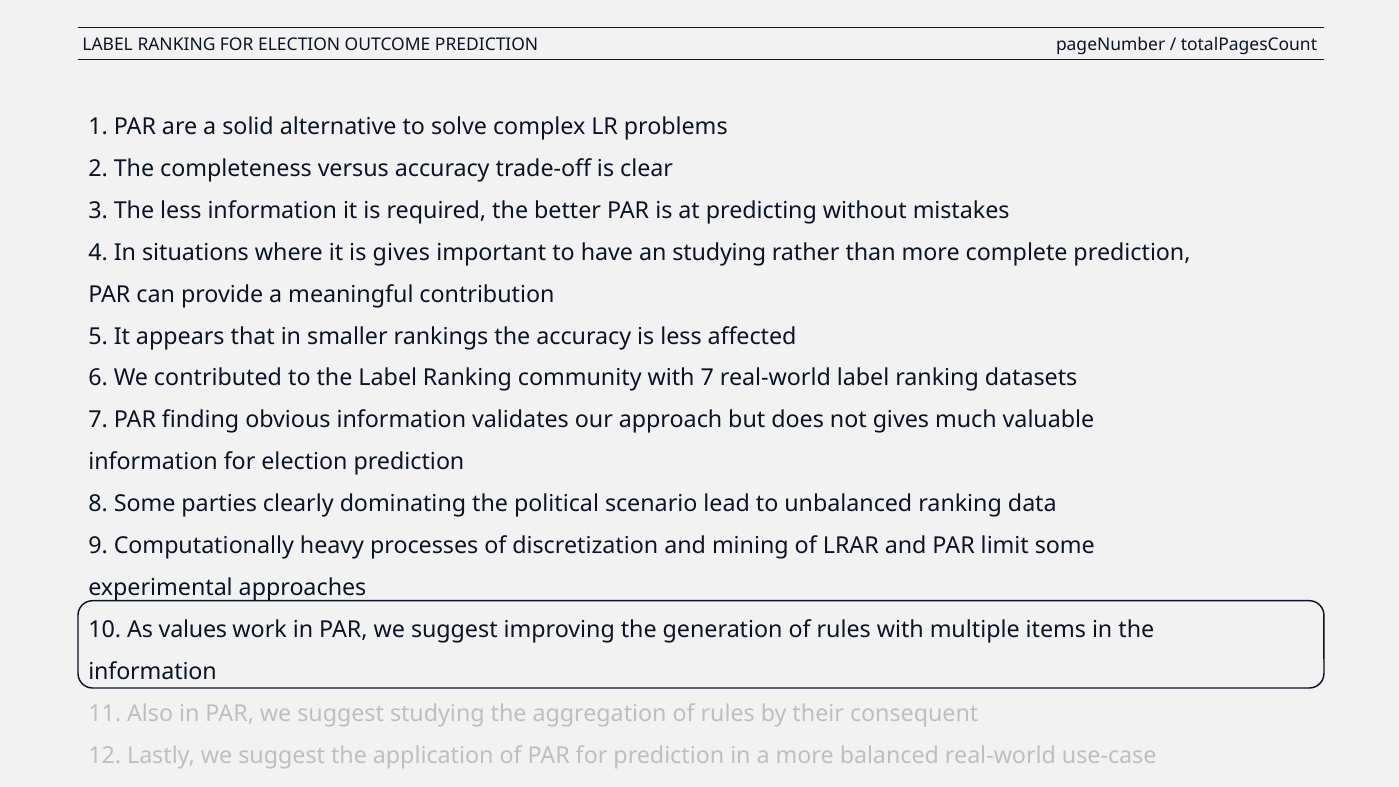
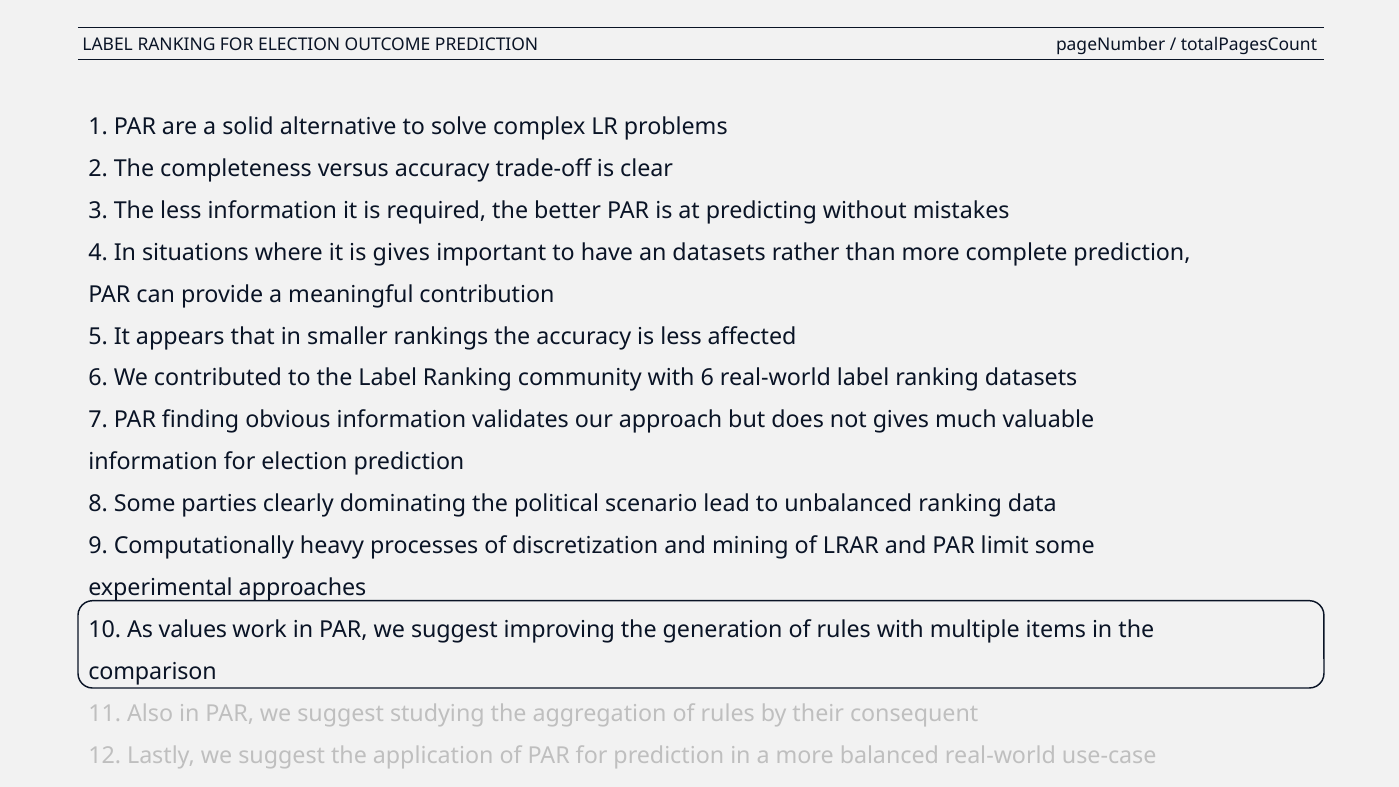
an studying: studying -> datasets (719, 252)
with 7: 7 -> 6 (707, 378)
information: information -> comparison (153, 672)
